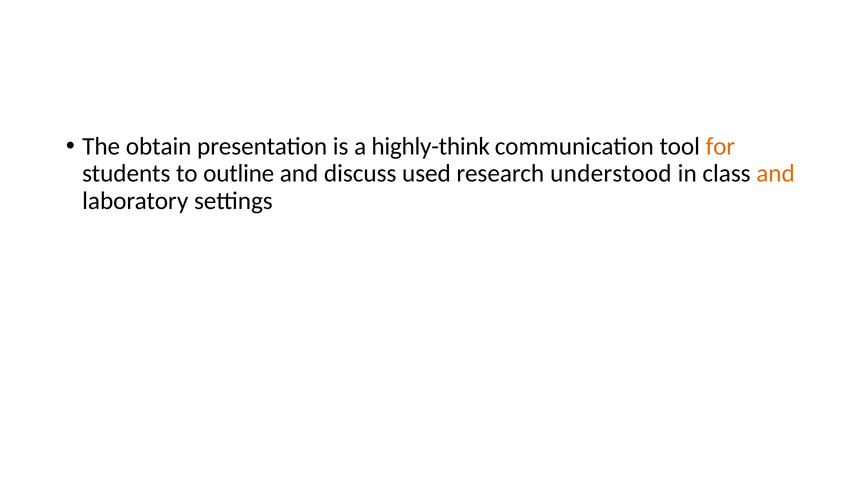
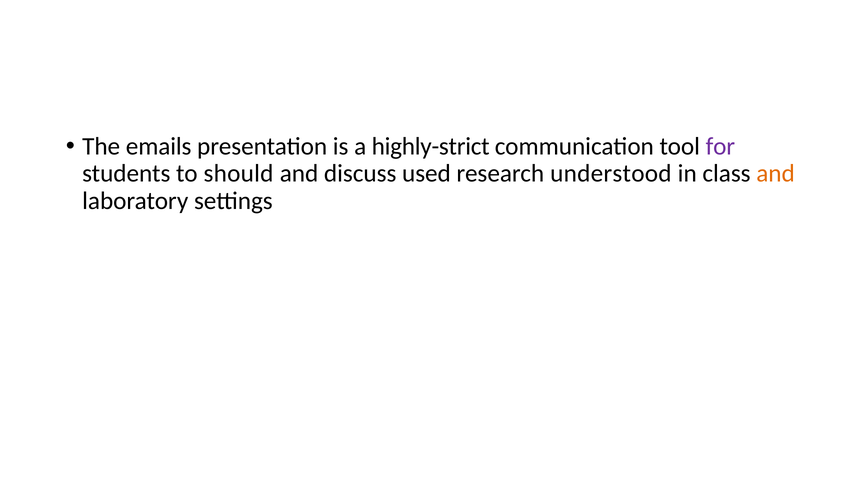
obtain: obtain -> emails (159, 146)
highly-think: highly-think -> highly-strict (431, 146)
for colour: orange -> purple (720, 146)
outline: outline -> should (239, 173)
